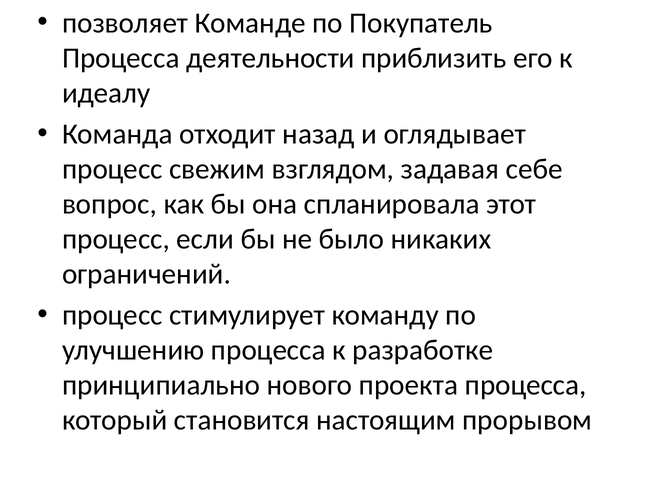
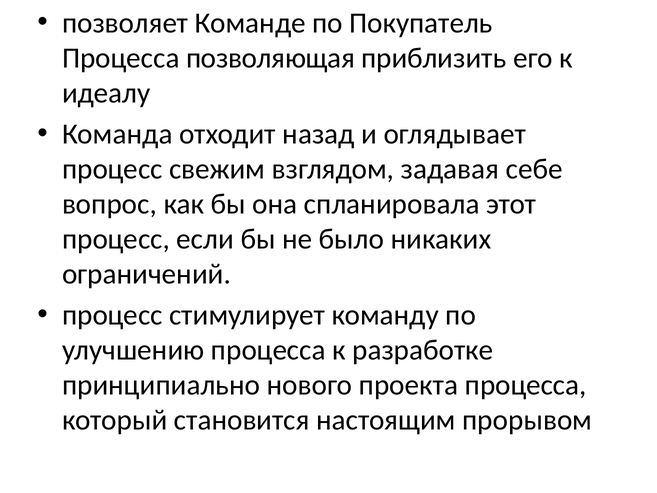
деятельности: деятельности -> позволяющая (270, 58)
